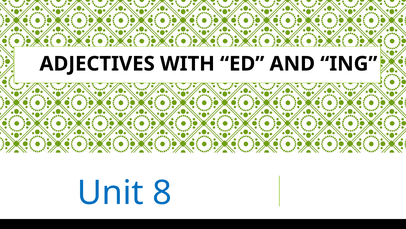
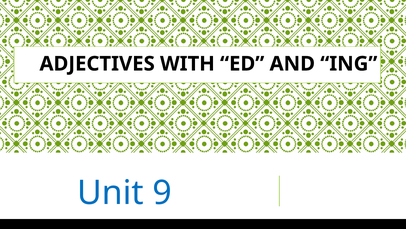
8: 8 -> 9 (162, 192)
